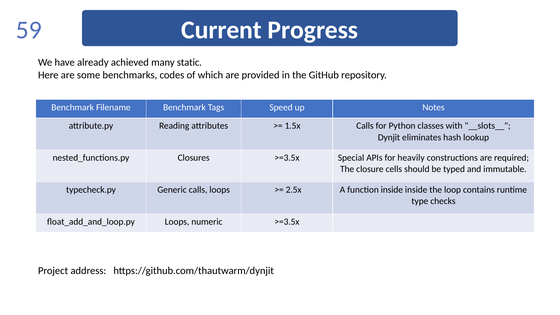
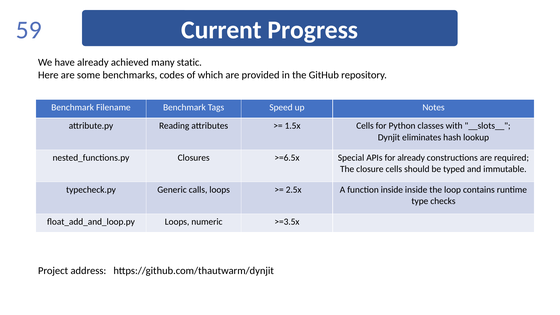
1.5x Calls: Calls -> Cells (365, 126)
Closures >=3.5x: >=3.5x -> >=6.5x (287, 158)
for heavily: heavily -> already (411, 158)
